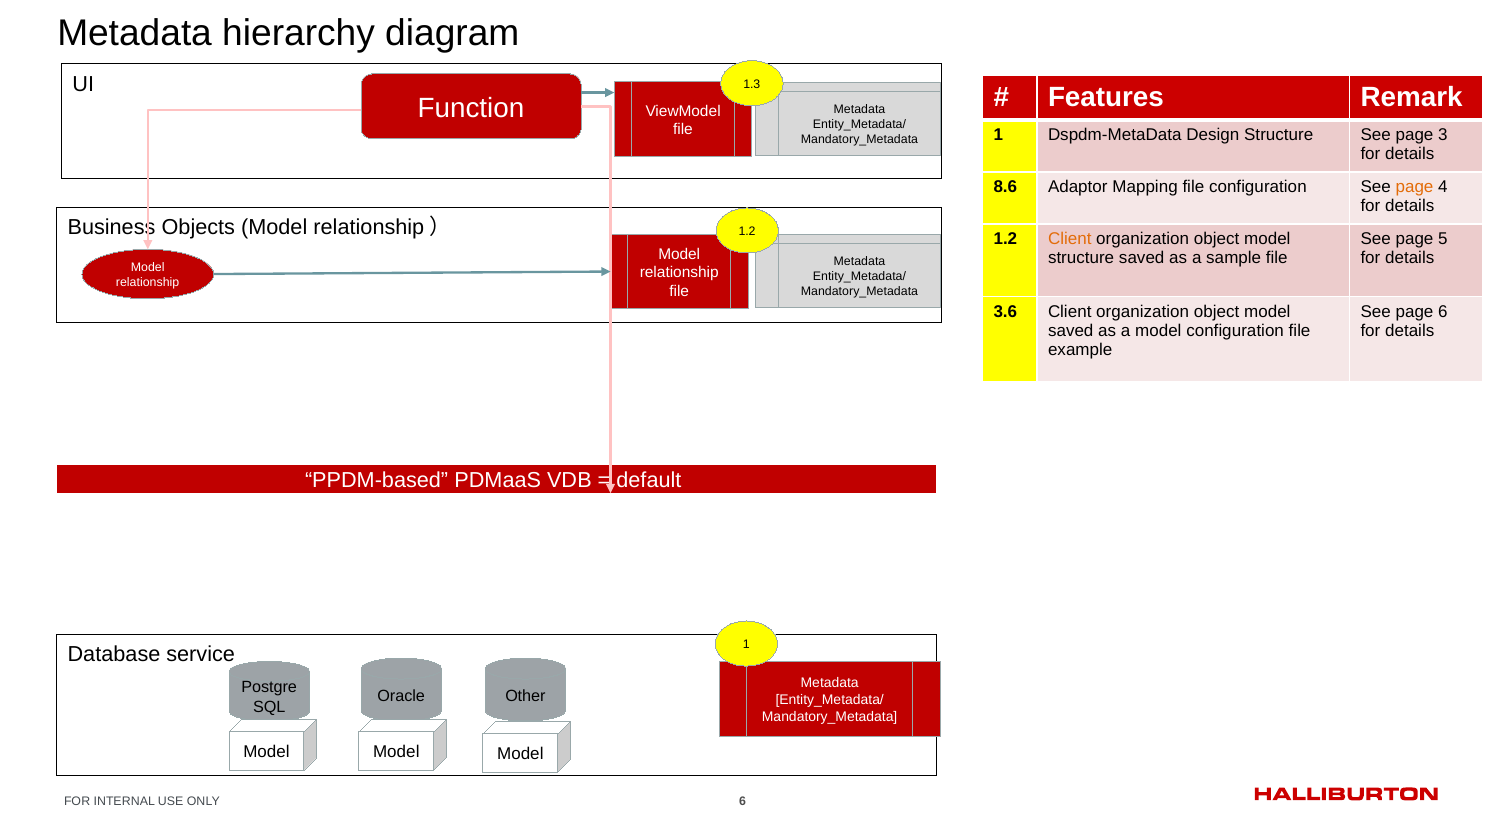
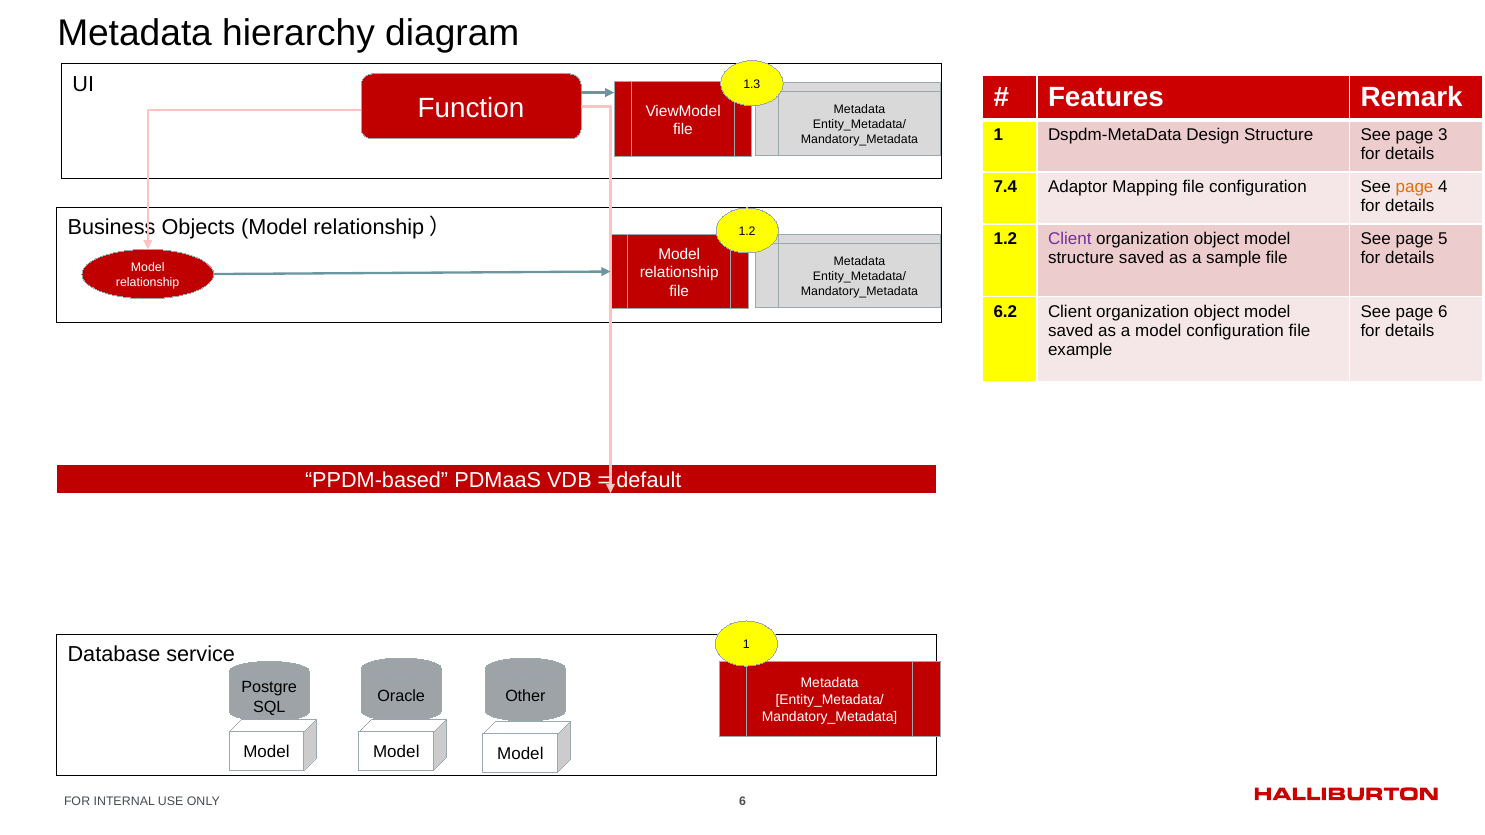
8.6: 8.6 -> 7.4 (1005, 187)
Client colour: orange -> purple (1070, 239)
3.6: 3.6 -> 6.2 (1005, 312)
